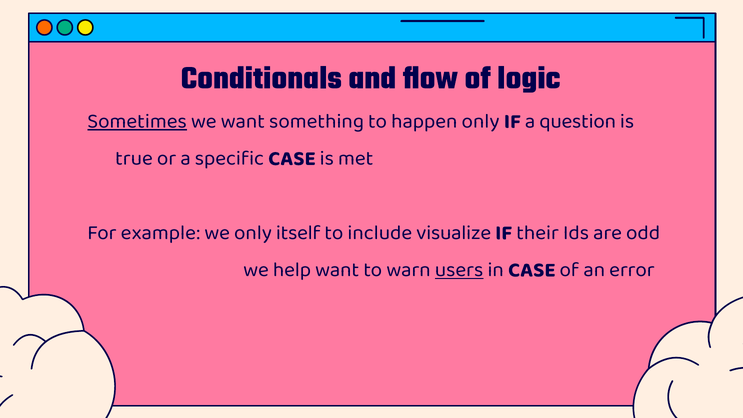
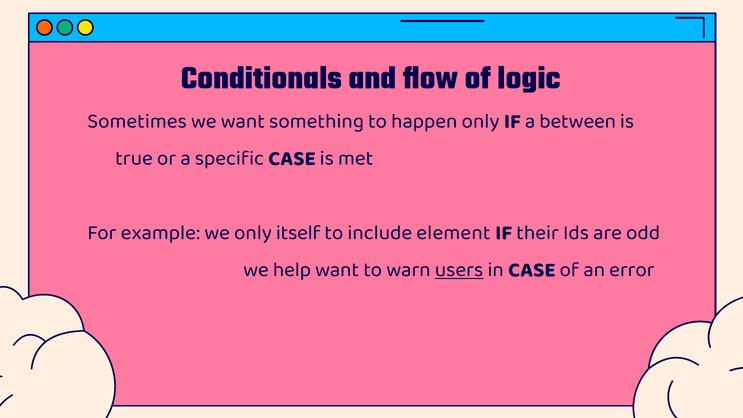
Sometimes underline: present -> none (137, 121)
question: question -> between (578, 121)
visualize: visualize -> element (453, 232)
